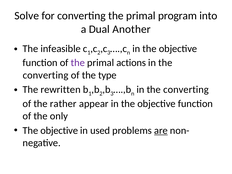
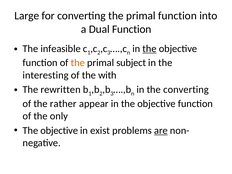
Solve: Solve -> Large (27, 16)
primal program: program -> function (177, 16)
Dual Another: Another -> Function (132, 29)
the underline: none -> present (149, 49)
the colour: purple -> orange (78, 63)
actions: actions -> subject (131, 63)
converting: converting -> interesting (46, 75)
type: type -> with (107, 75)
used: used -> exist (100, 130)
